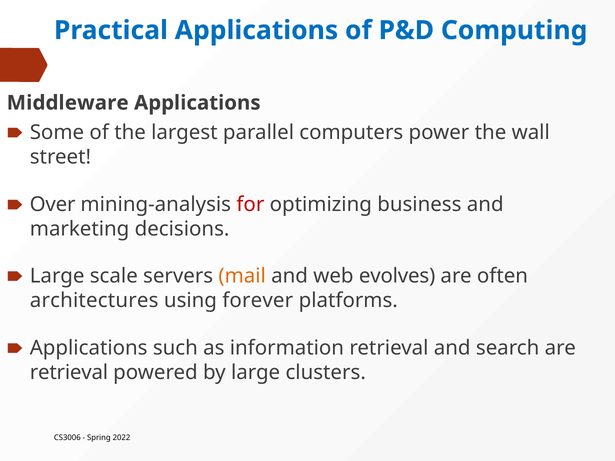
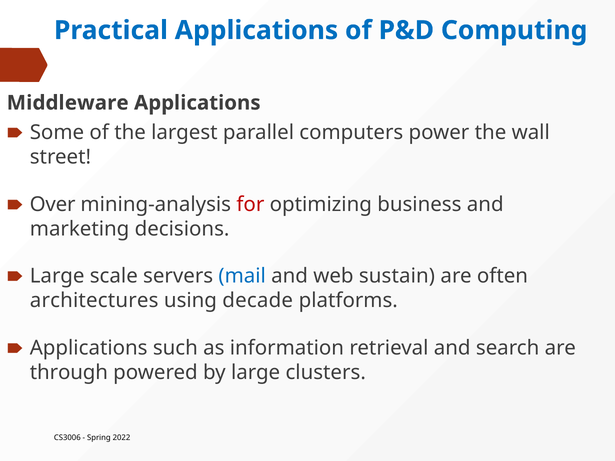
mail colour: orange -> blue (242, 276)
evolves: evolves -> sustain (397, 276)
forever: forever -> decade (258, 301)
retrieval: retrieval -> through (69, 373)
